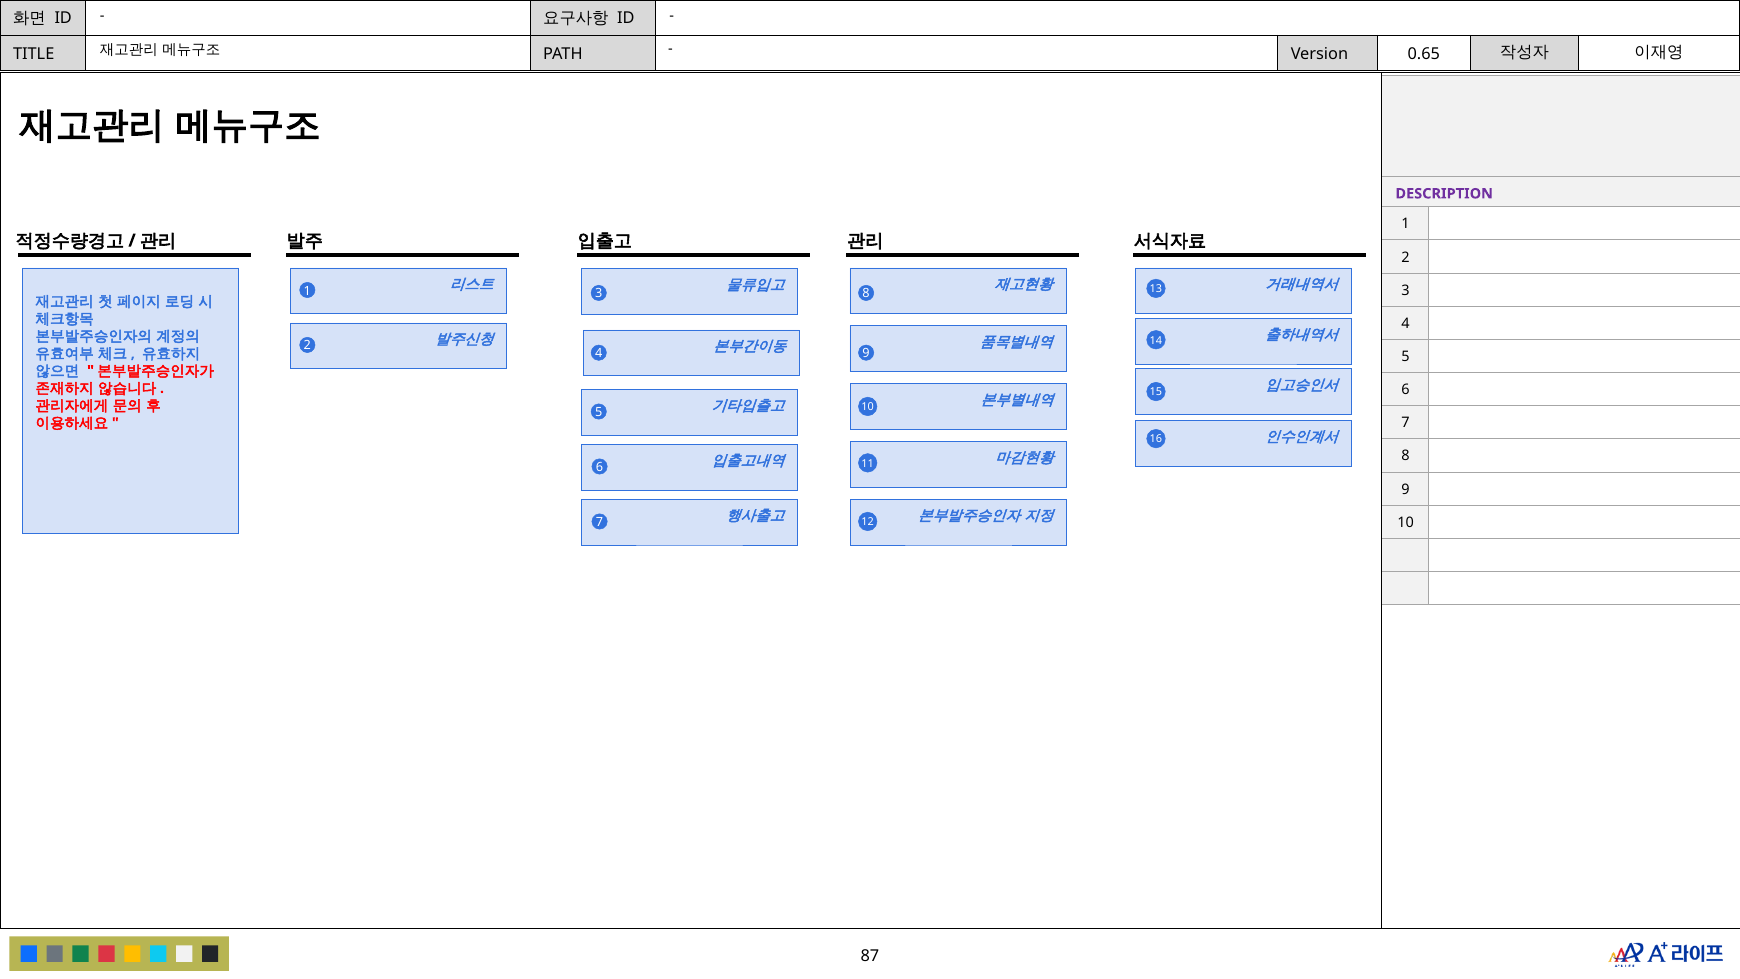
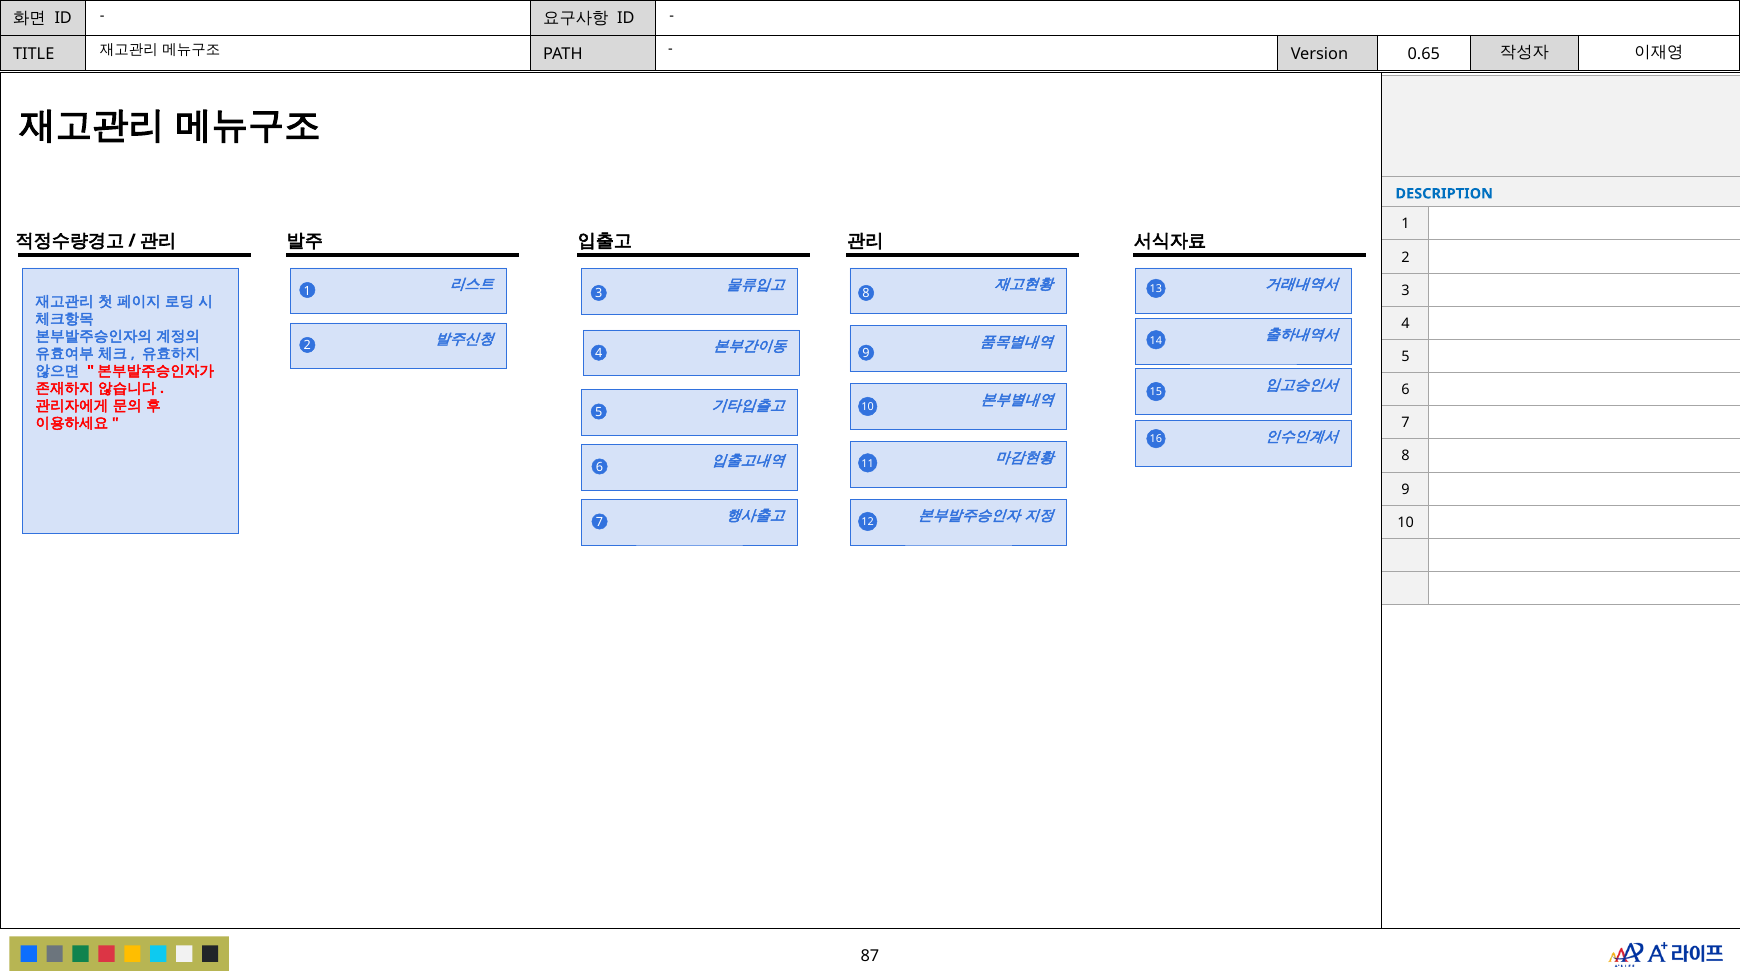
DESCRIPTION colour: purple -> blue (1444, 194)
